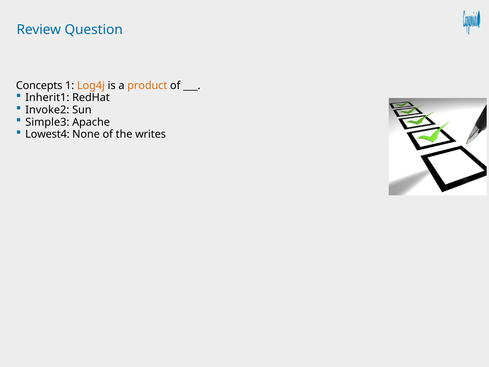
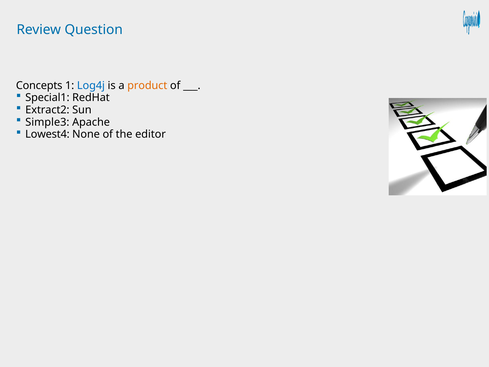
Log4j colour: orange -> blue (91, 85)
Inherit1: Inherit1 -> Special1 (47, 98)
Invoke2: Invoke2 -> Extract2 (47, 110)
writes: writes -> editor (151, 134)
